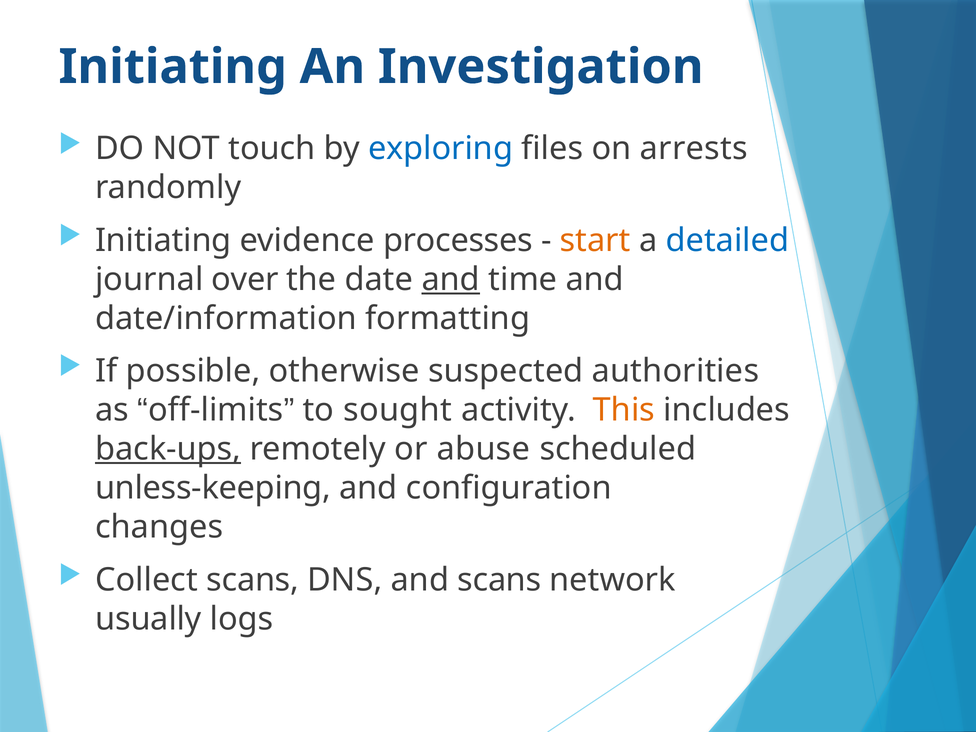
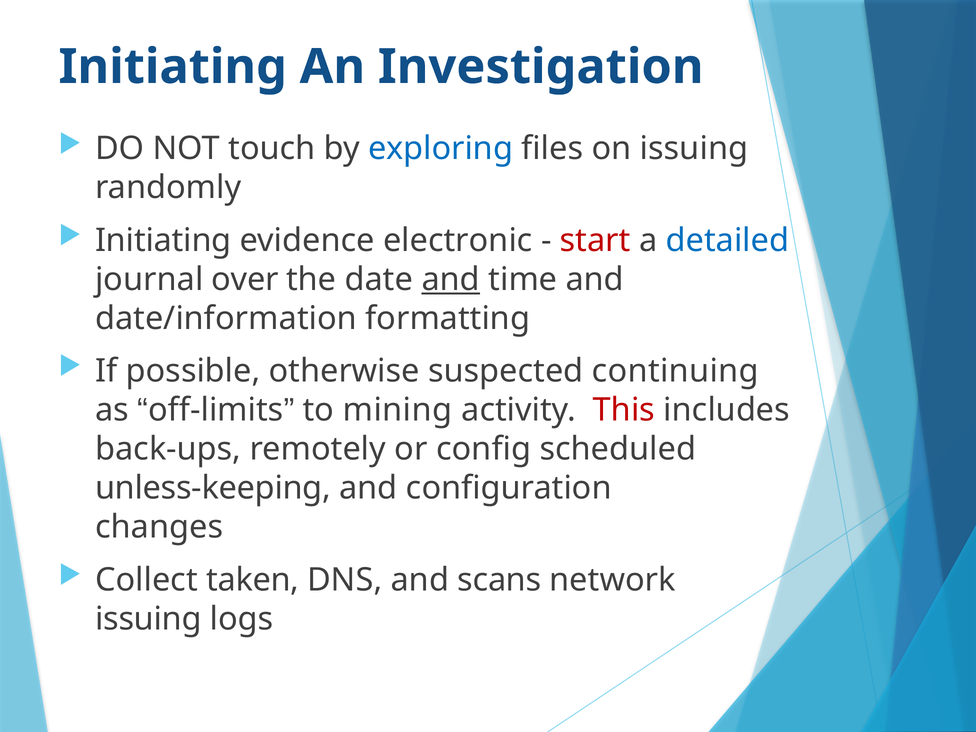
on arrests: arrests -> issuing (694, 149)
processes: processes -> electronic (458, 240)
start colour: orange -> red (595, 240)
authorities: authorities -> continuing (675, 371)
sought: sought -> mining (398, 410)
This colour: orange -> red (624, 410)
back-ups underline: present -> none (168, 449)
abuse: abuse -> config (484, 449)
Collect scans: scans -> taken (253, 580)
usually: usually -> issuing (148, 619)
